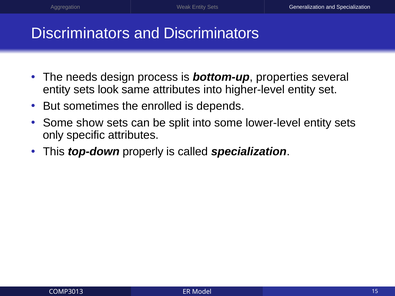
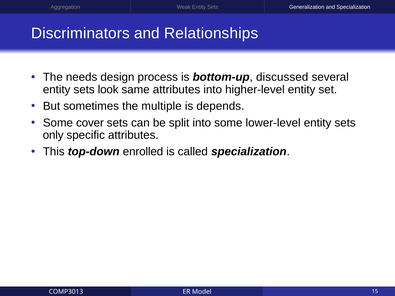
and Discriminators: Discriminators -> Relationships (211, 33)
properties: properties -> discussed (282, 77)
enrolled: enrolled -> multiple (161, 106)
show: show -> cover (90, 123)
properly: properly -> enrolled (143, 152)
